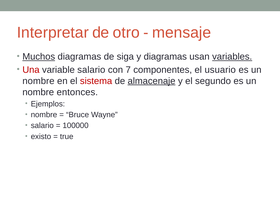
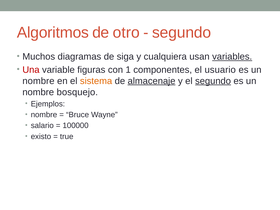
Interpretar: Interpretar -> Algoritmos (53, 33)
mensaje: mensaje -> segundo (182, 33)
Muchos underline: present -> none (39, 57)
y diagramas: diagramas -> cualquiera (165, 57)
variable salario: salario -> figuras (91, 70)
7: 7 -> 1 (128, 70)
sistema colour: red -> orange (96, 81)
segundo underline: none -> present (213, 81)
entonces: entonces -> bosquejo (77, 92)
